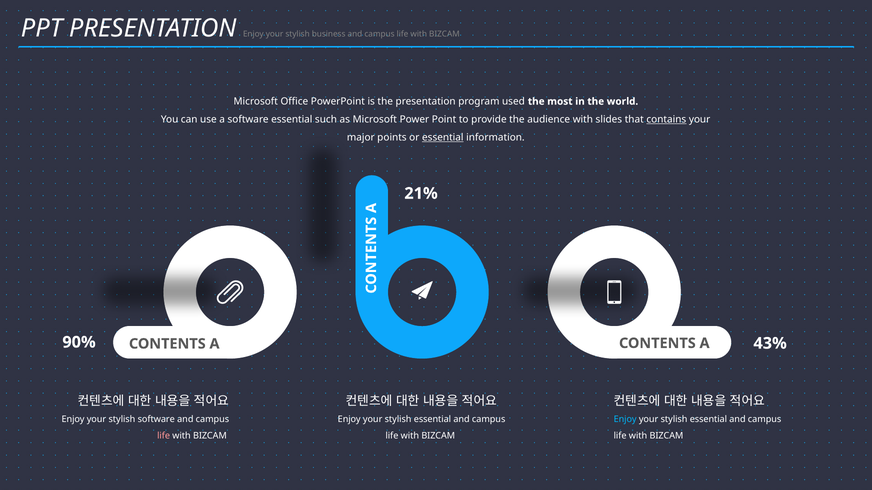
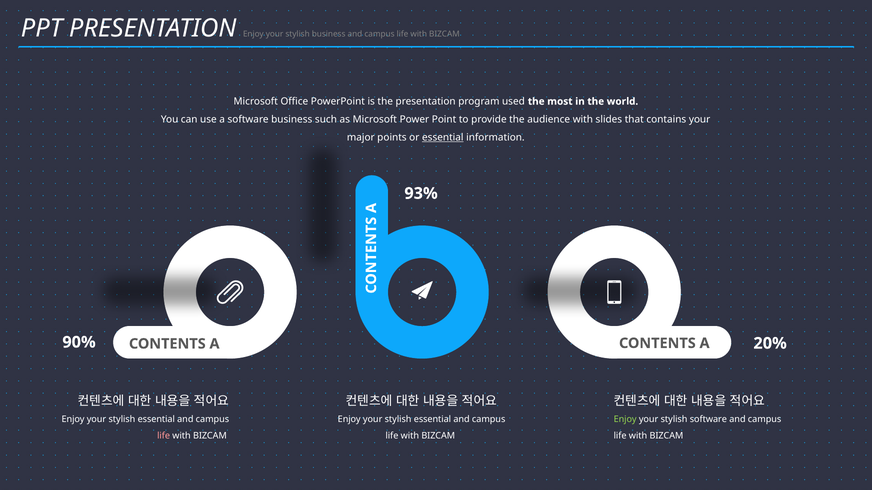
software essential: essential -> business (292, 120)
contains underline: present -> none (666, 120)
21%: 21% -> 93% (421, 194)
43%: 43% -> 20% (770, 344)
software: software -> essential (156, 420)
Enjoy colour: light blue -> light green (625, 420)
essential: essential -> software (708, 420)
